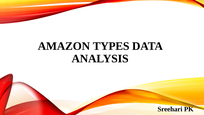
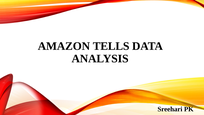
TYPES: TYPES -> TELLS (111, 46)
